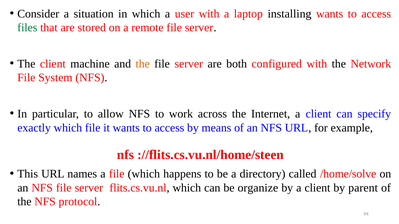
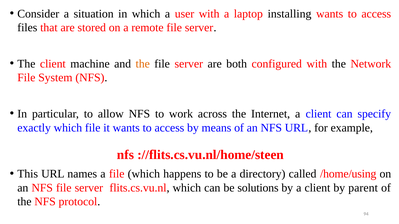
files colour: green -> black (27, 28)
/home/solve: /home/solve -> /home/using (348, 174)
organize: organize -> solutions (258, 188)
